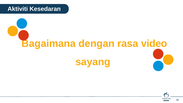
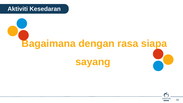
video: video -> siapa (154, 43)
